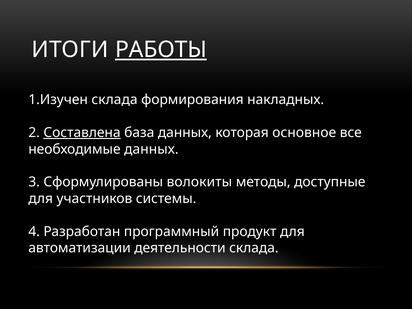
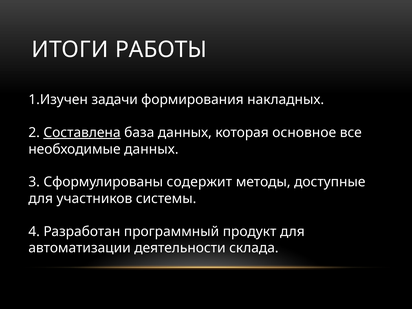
РАБОТЫ underline: present -> none (161, 50)
1.Изучен склада: склада -> задачи (115, 100)
волокиты: волокиты -> содержит (199, 182)
